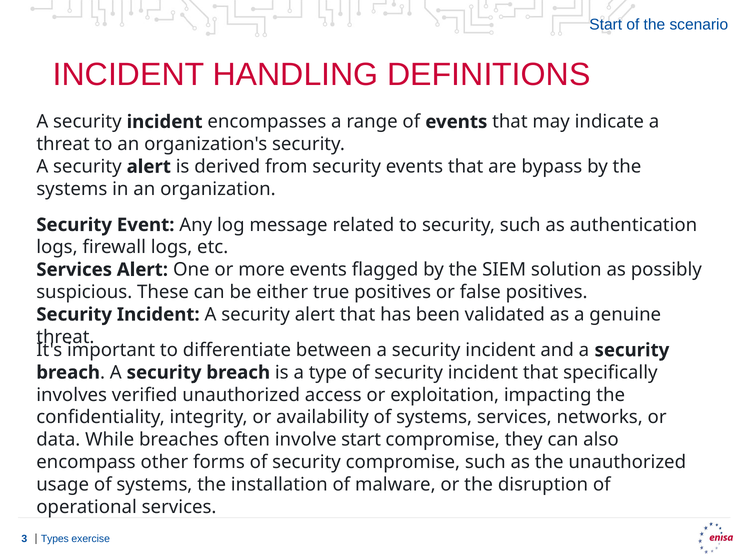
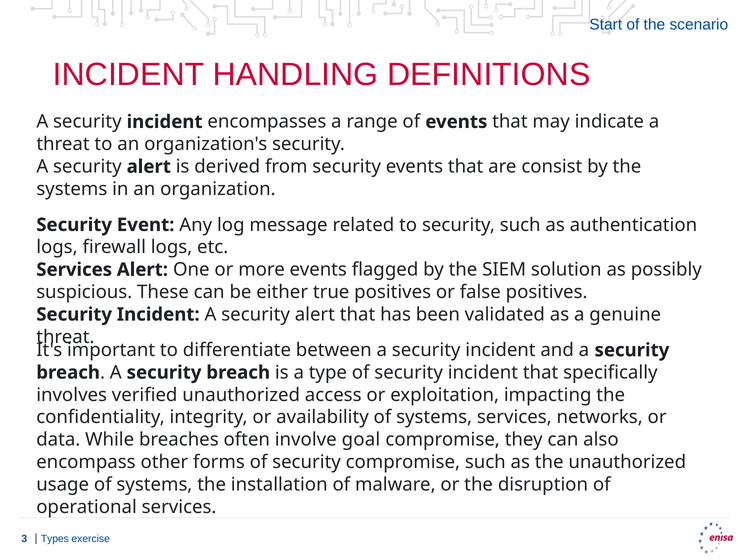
bypass: bypass -> consist (552, 166)
involve start: start -> goal (361, 439)
